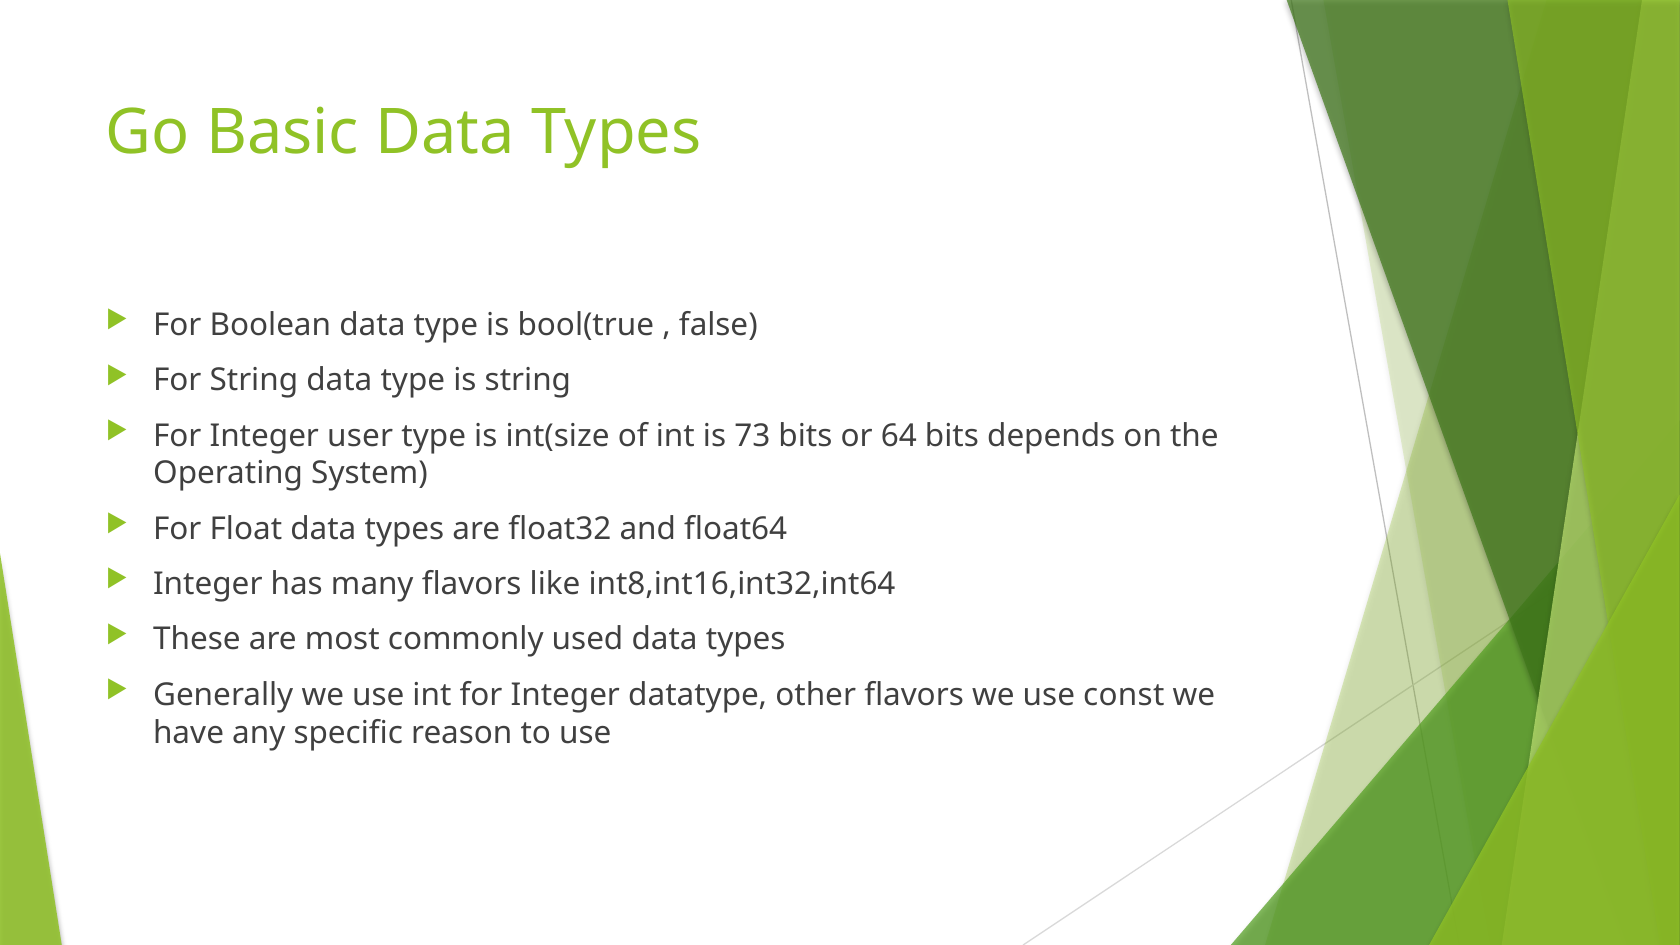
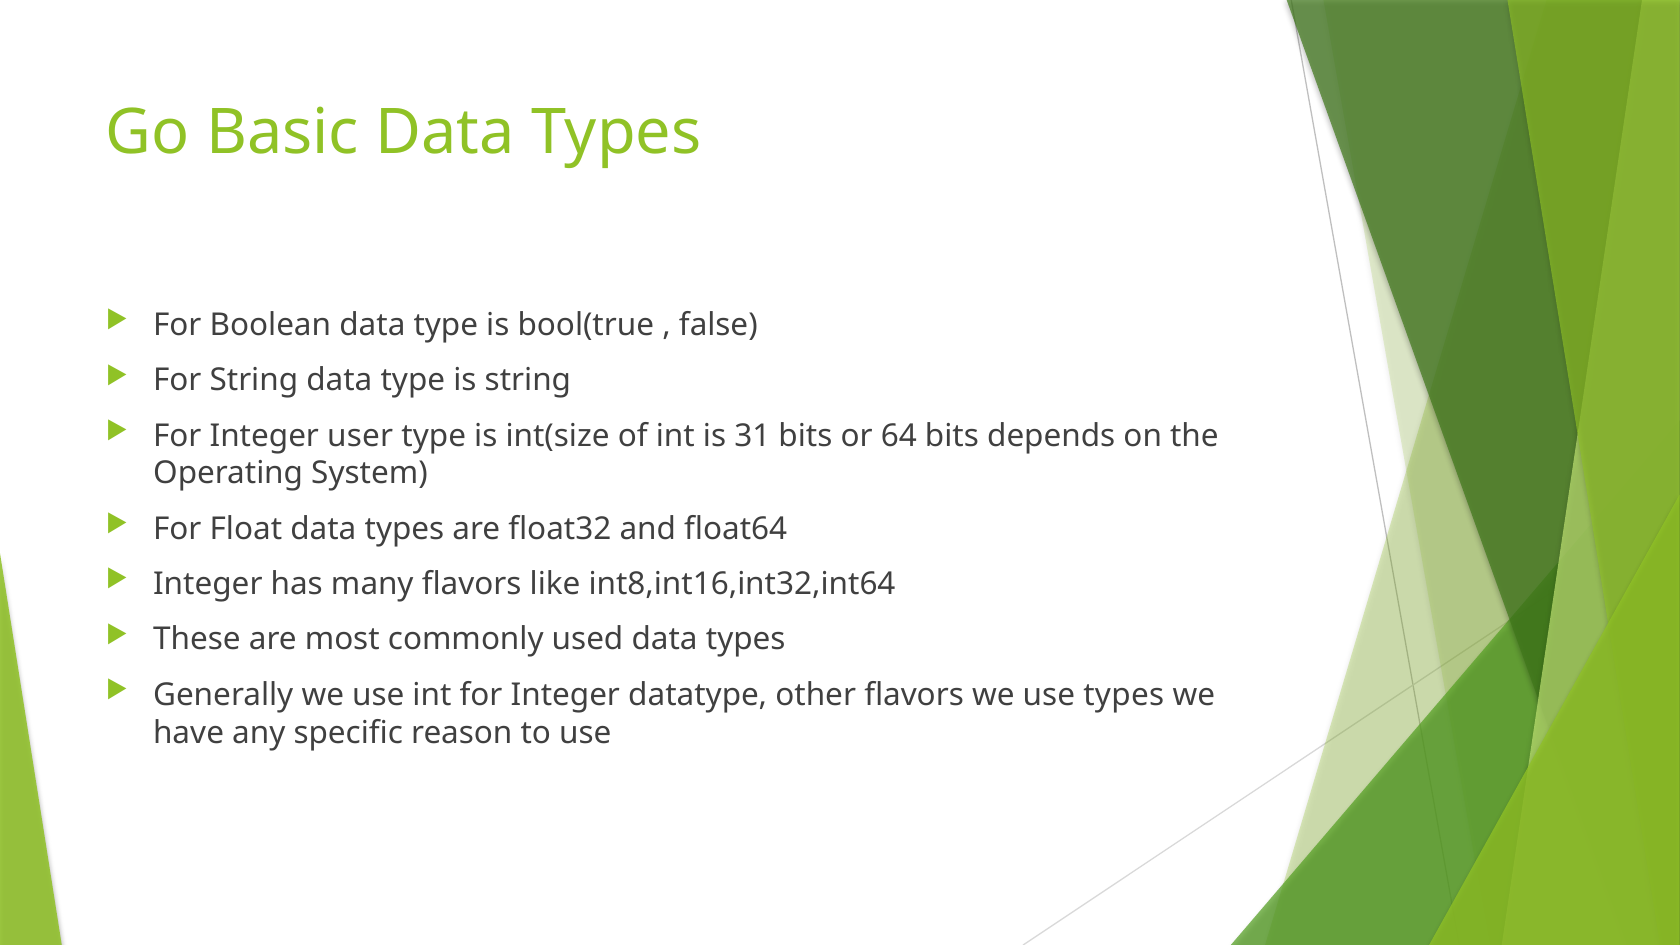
73: 73 -> 31 (752, 436)
use const: const -> types (1124, 695)
